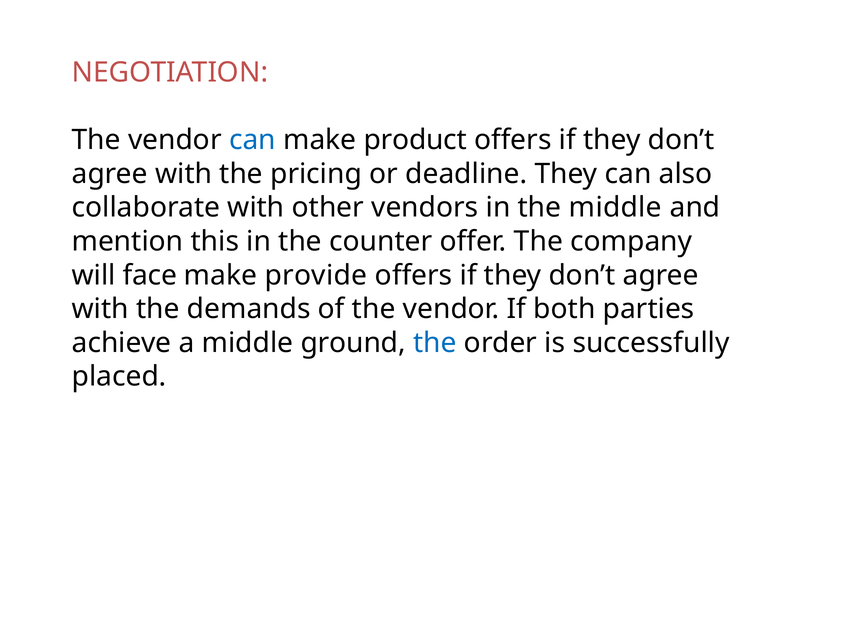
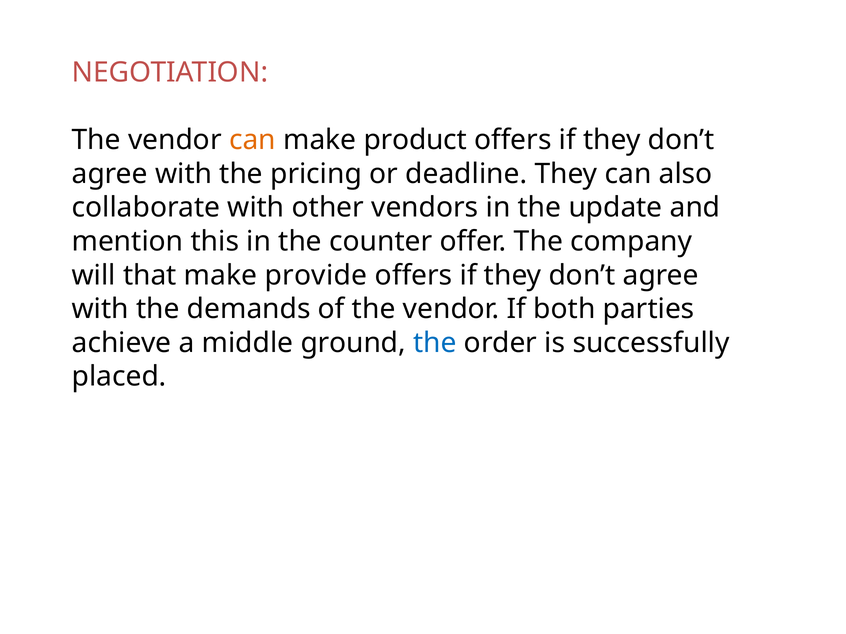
can colour: blue -> orange (252, 140)
the middle: middle -> update (615, 208)
face: face -> that (150, 275)
